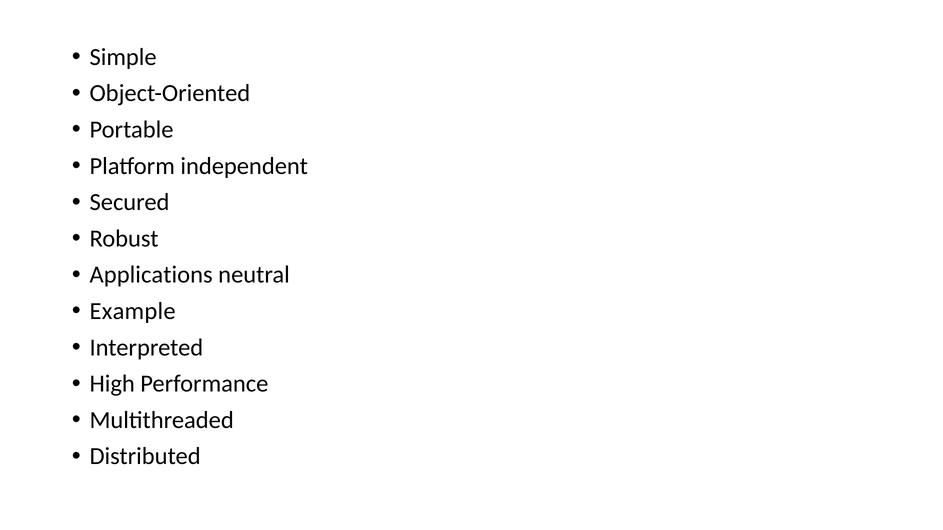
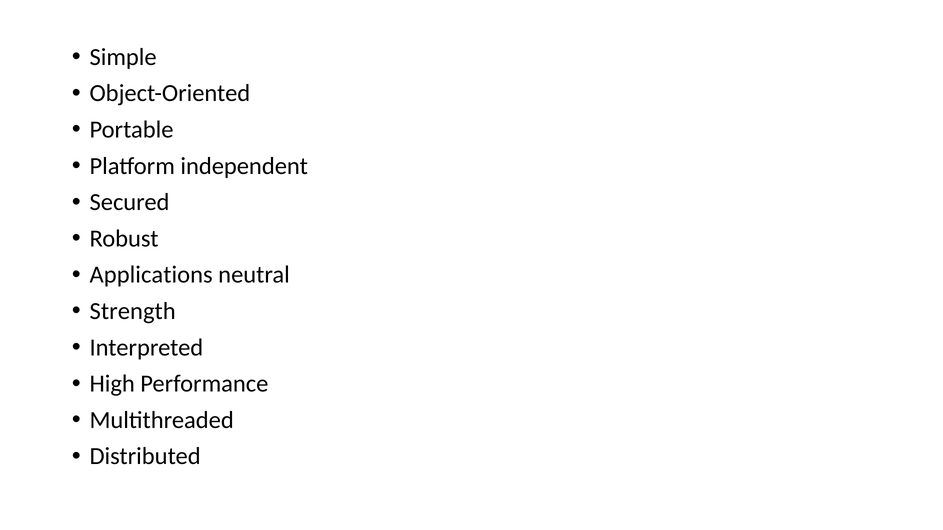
Example: Example -> Strength (133, 311)
